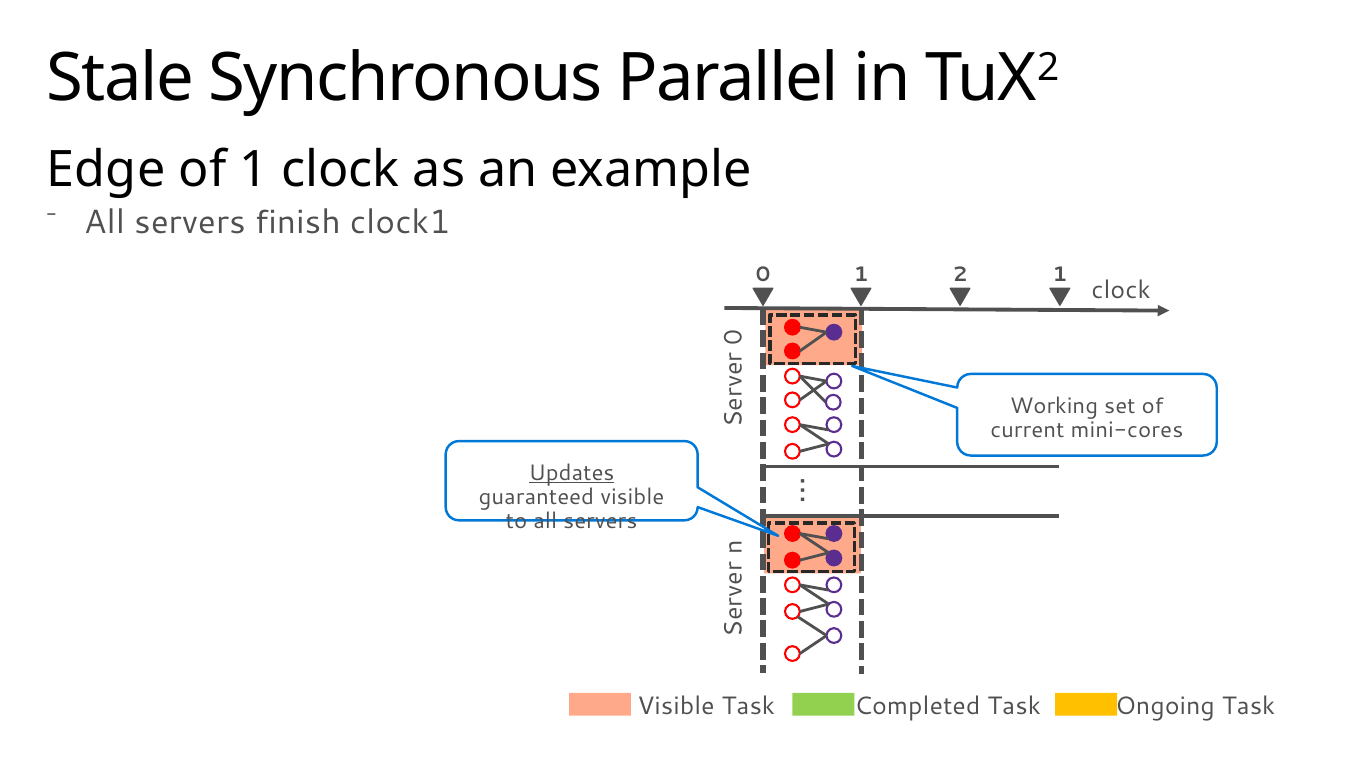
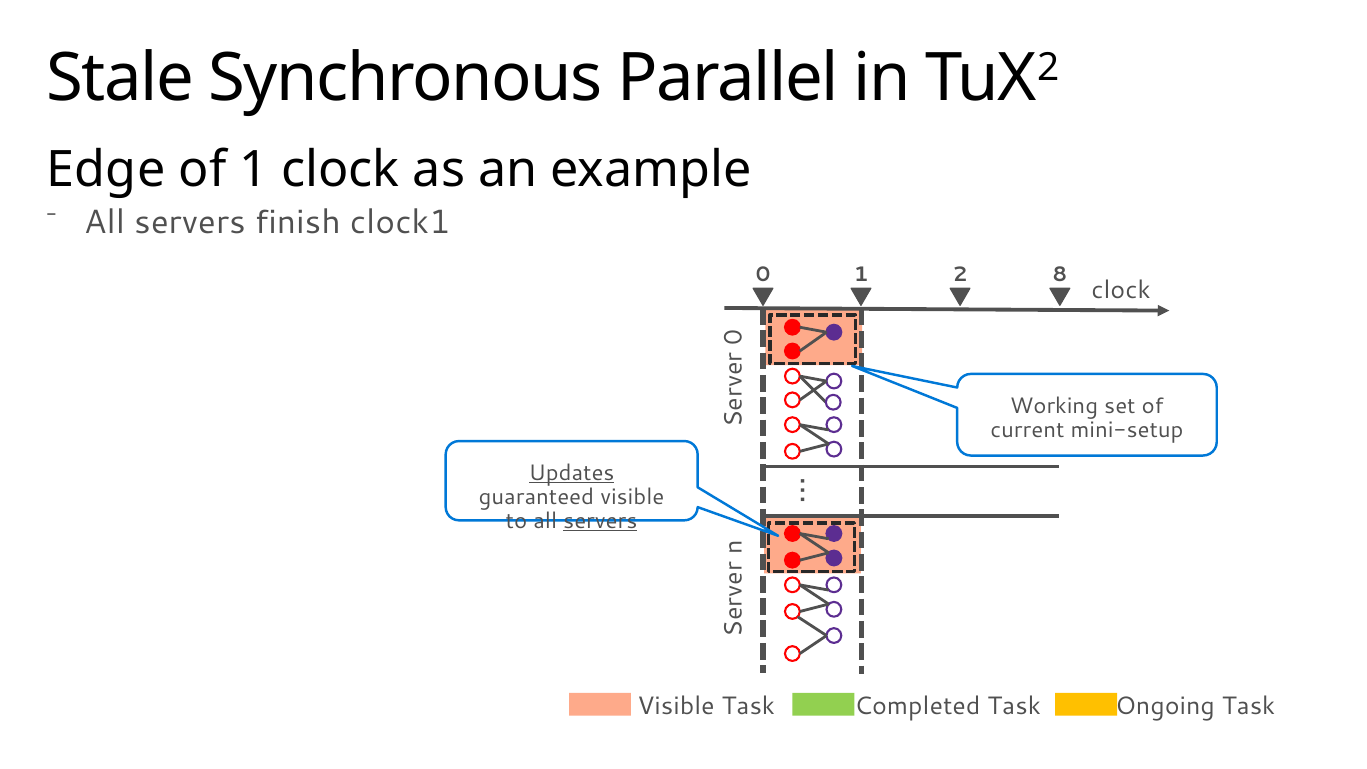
2 1: 1 -> 8 (1060, 274)
mini-cores: mini-cores -> mini-setup (1127, 430)
servers underline: none -> present (600, 521)
